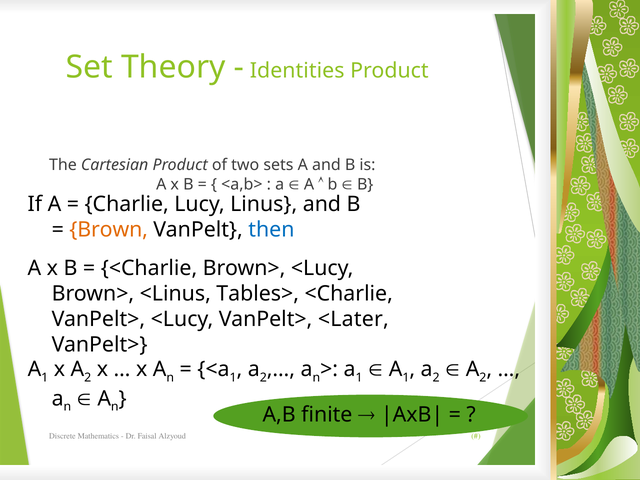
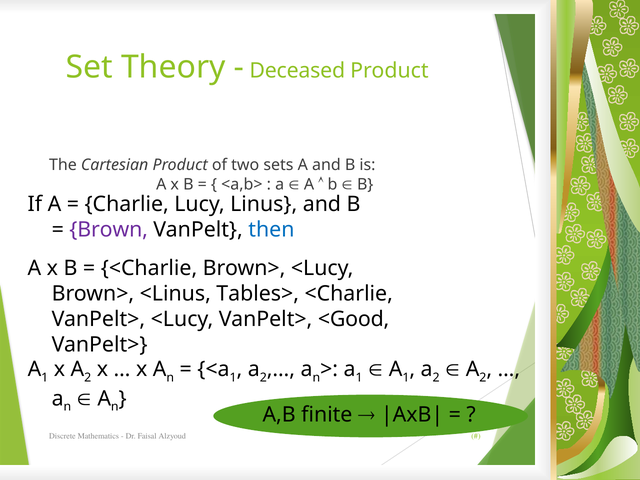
Identities: Identities -> Deceased (297, 71)
Brown colour: orange -> purple (109, 230)
<Later: <Later -> <Good (354, 319)
